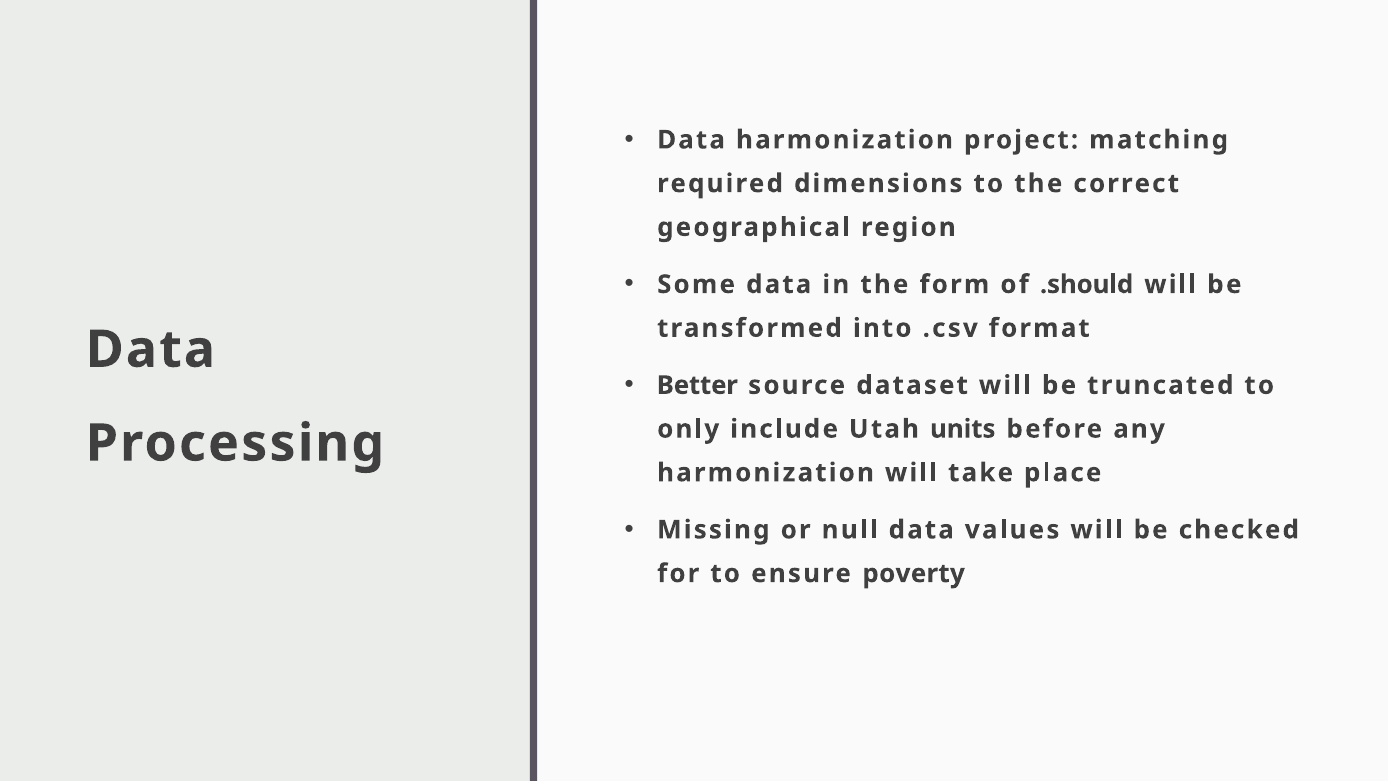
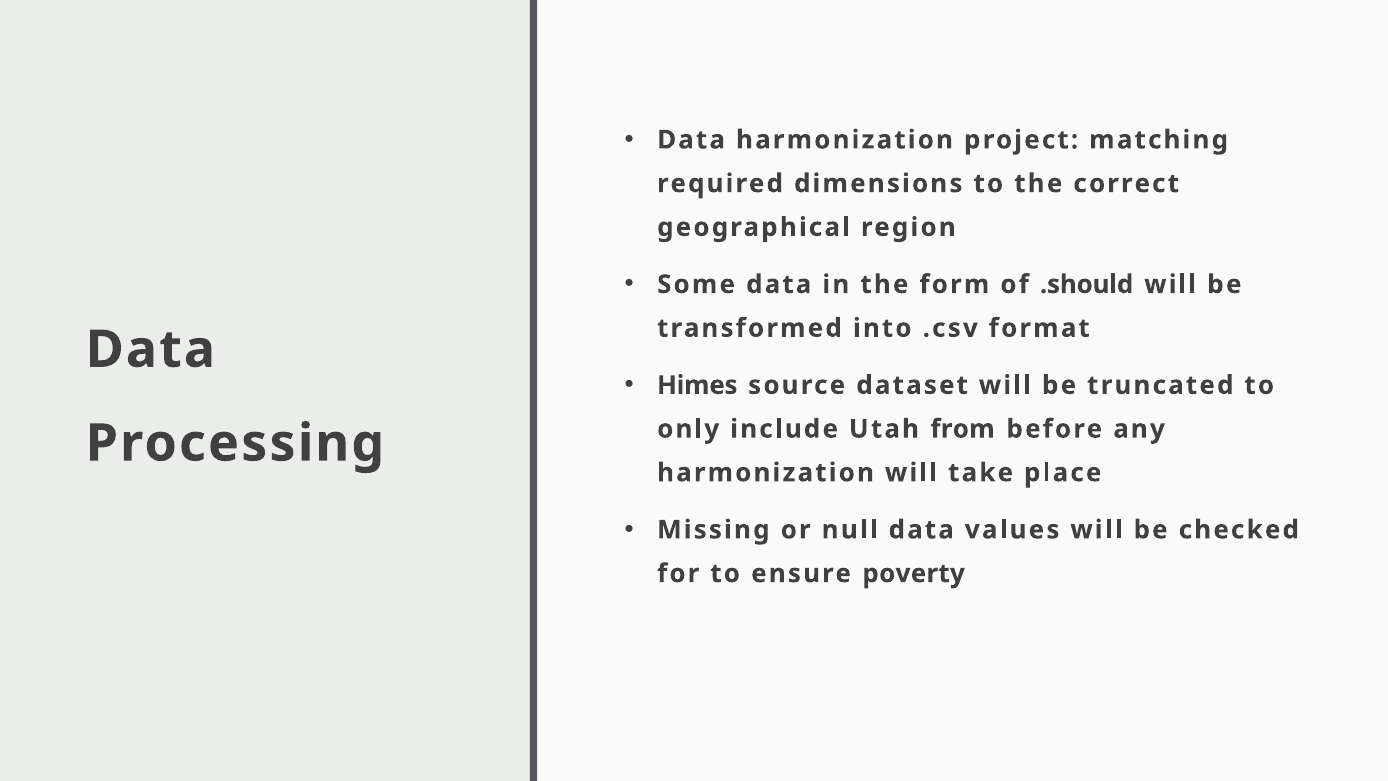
Better: Better -> Himes (697, 385)
units: units -> from (963, 429)
